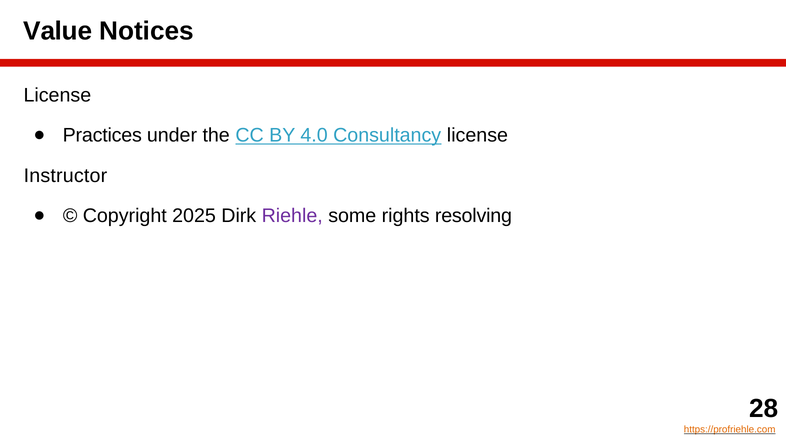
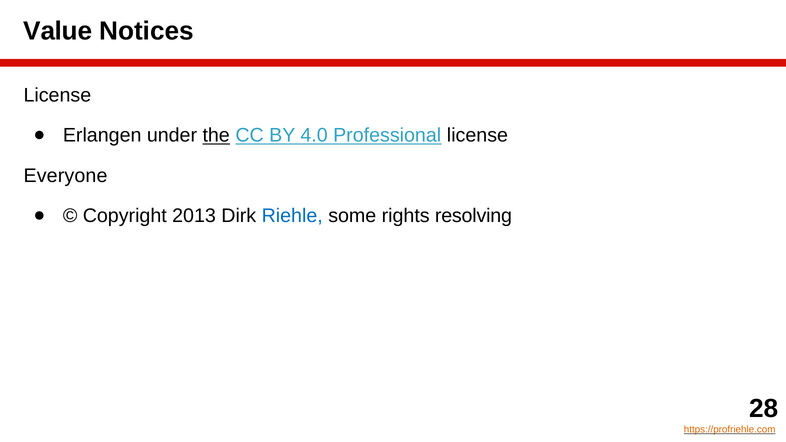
Practices: Practices -> Erlangen (102, 135)
the underline: none -> present (216, 135)
Consultancy: Consultancy -> Professional (387, 135)
Instructor: Instructor -> Everyone (66, 176)
2025: 2025 -> 2013 (194, 216)
Riehle colour: purple -> blue (292, 216)
